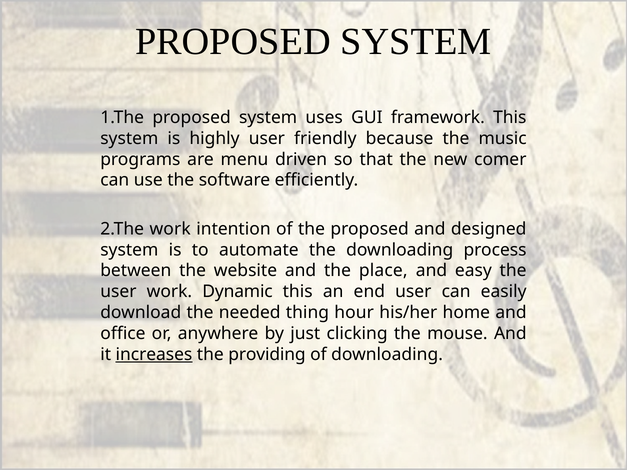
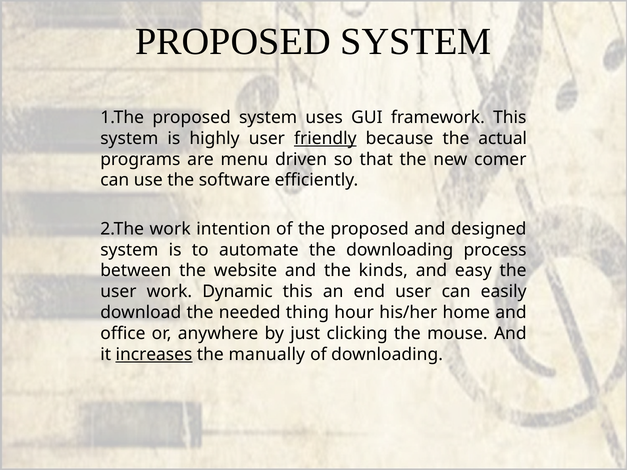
friendly underline: none -> present (325, 138)
music: music -> actual (503, 138)
place: place -> kinds (383, 271)
providing: providing -> manually (267, 355)
